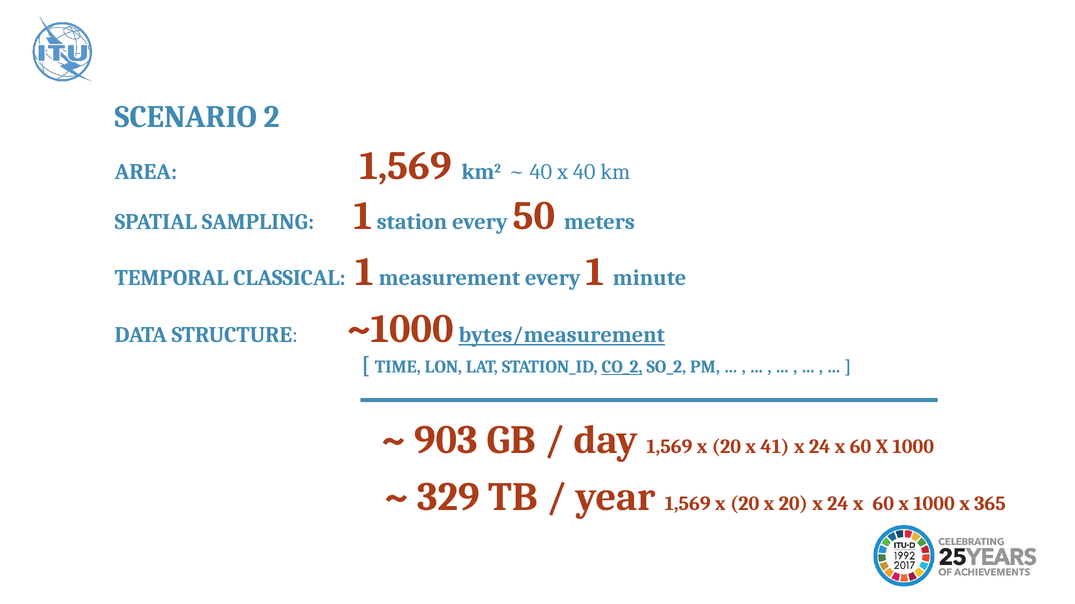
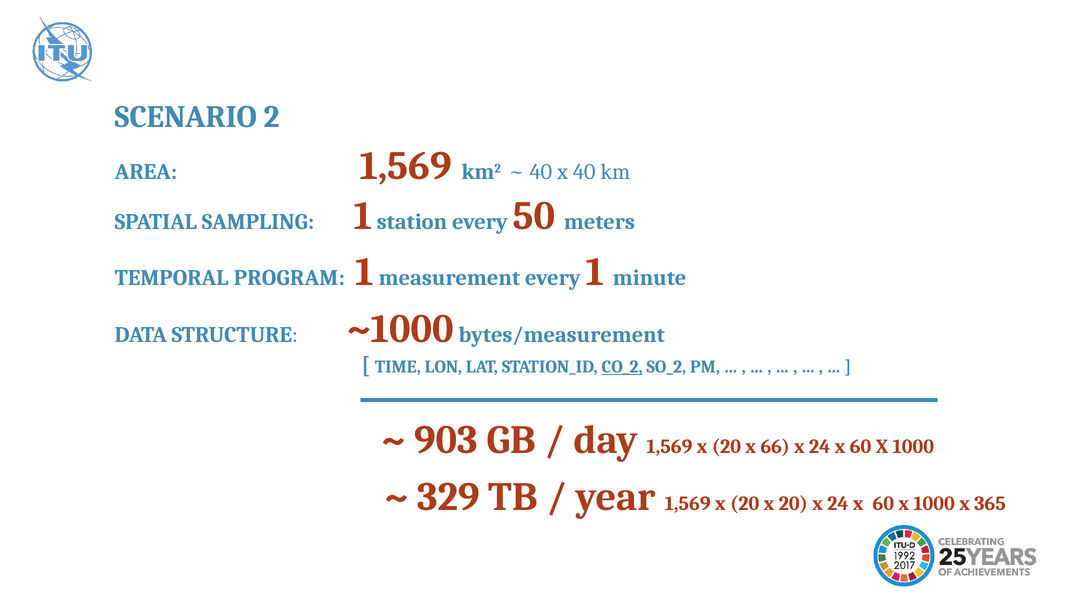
CLASSICAL: CLASSICAL -> PROGRAM (289, 278)
bytes/measurement underline: present -> none (562, 335)
41: 41 -> 66 (775, 447)
